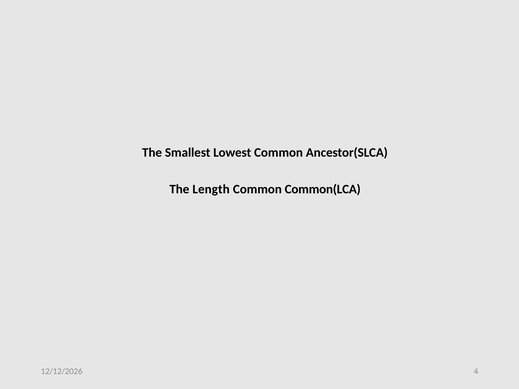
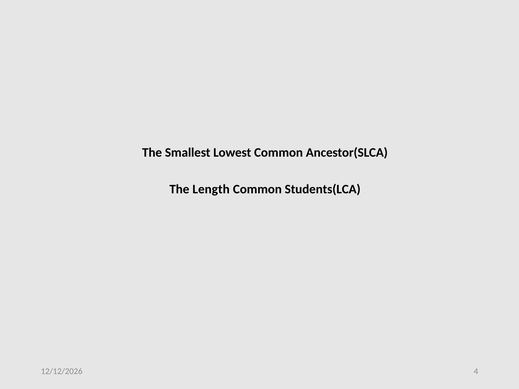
Common(LCA: Common(LCA -> Students(LCA (323, 190)
